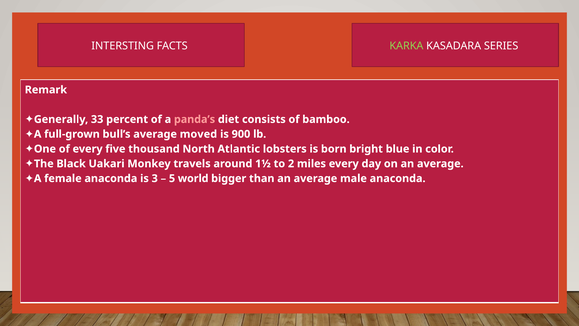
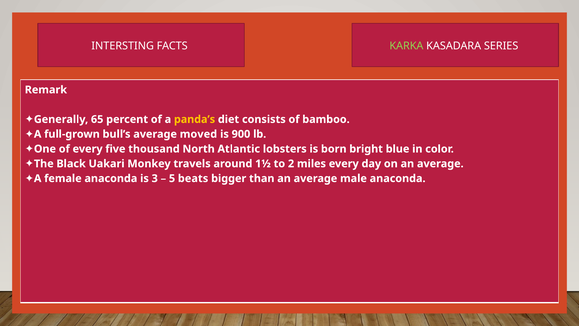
33: 33 -> 65 (97, 119)
panda’s colour: pink -> yellow (195, 119)
world: world -> beats (193, 178)
